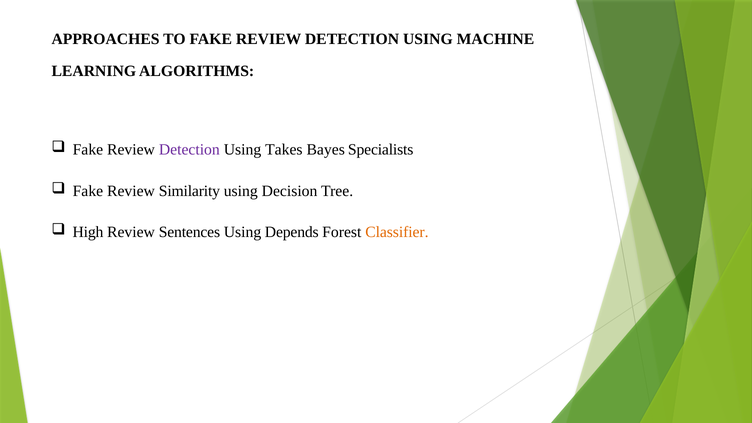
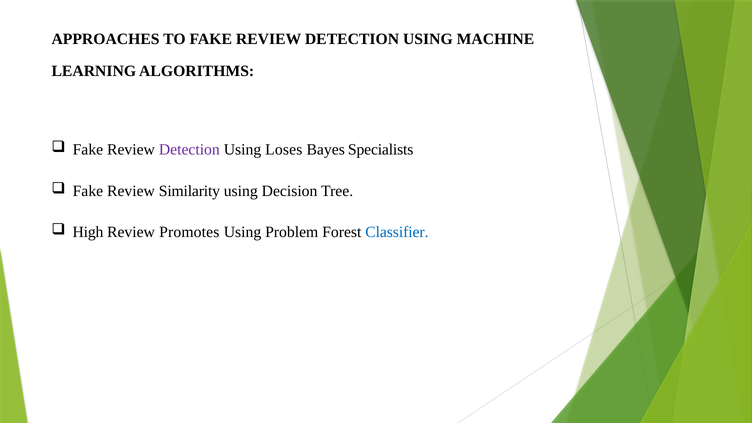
Takes: Takes -> Loses (284, 150)
Sentences: Sentences -> Promotes (189, 232)
Depends: Depends -> Problem (292, 232)
Classifier colour: orange -> blue (397, 232)
